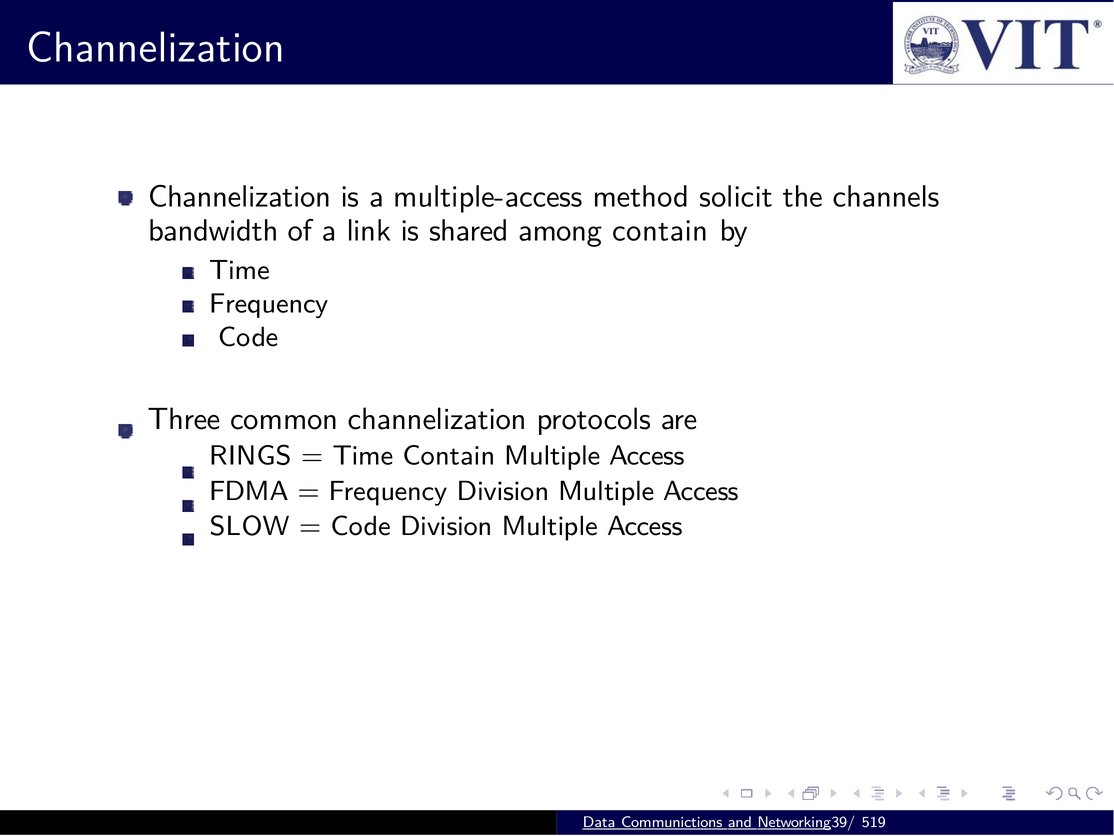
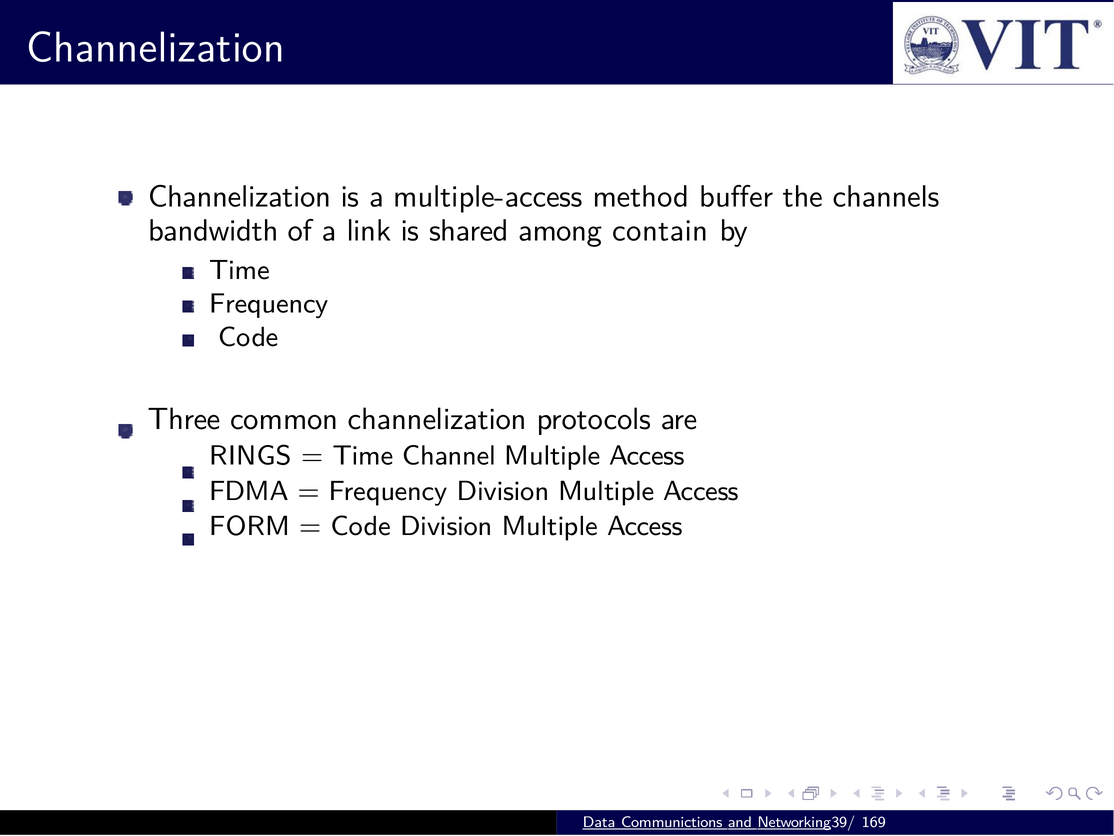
solicit: solicit -> buffer (736, 197)
Time Contain: Contain -> Channel (449, 456)
SLOW: SLOW -> FORM (250, 526)
519: 519 -> 169 (874, 822)
